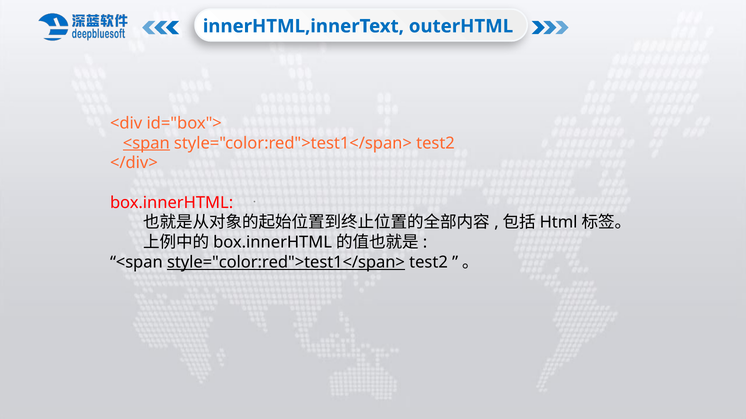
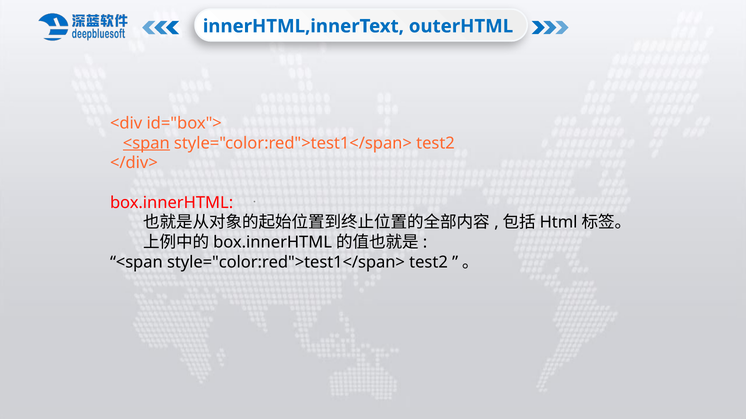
style="color:red">test1</span> underline: present -> none (286, 263)
